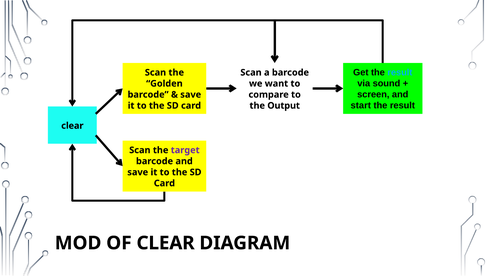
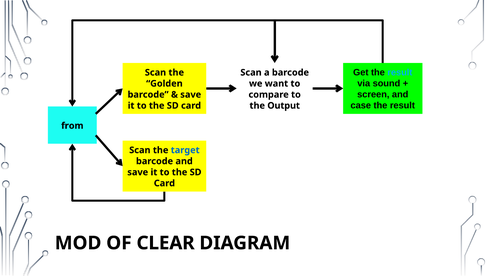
start: start -> case (361, 106)
clear: clear -> from (72, 126)
target colour: purple -> blue (185, 150)
